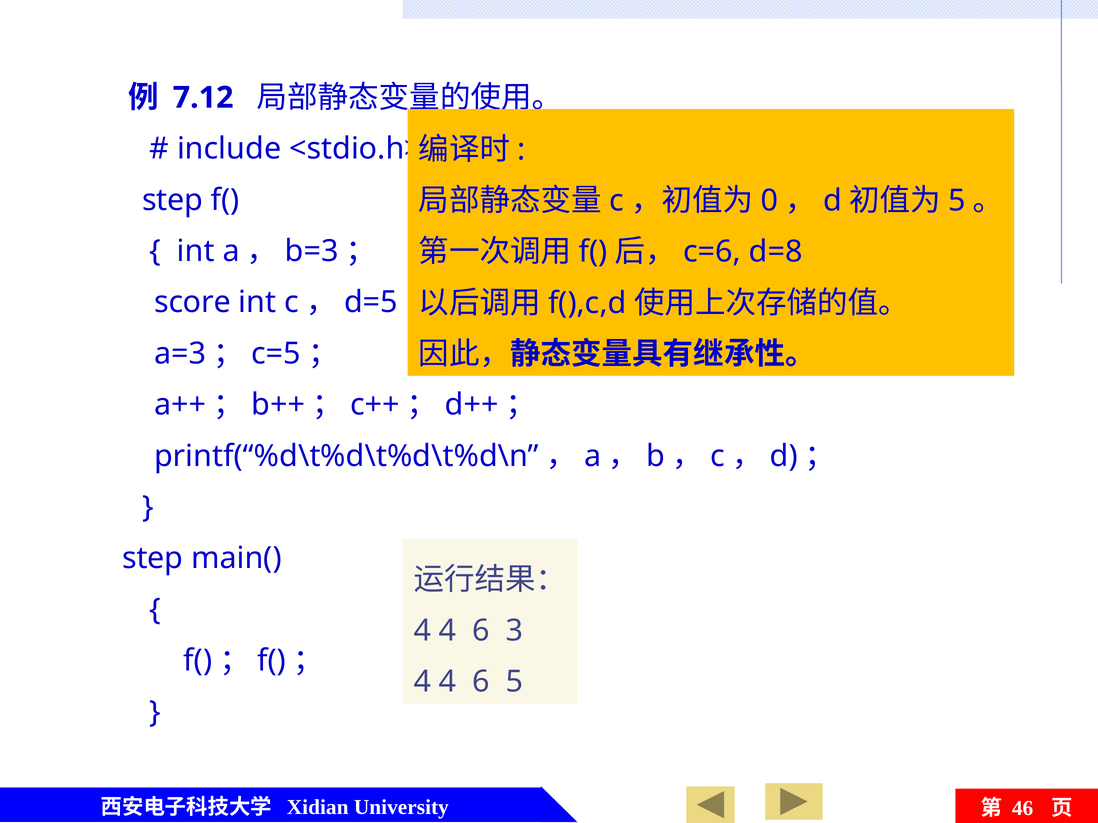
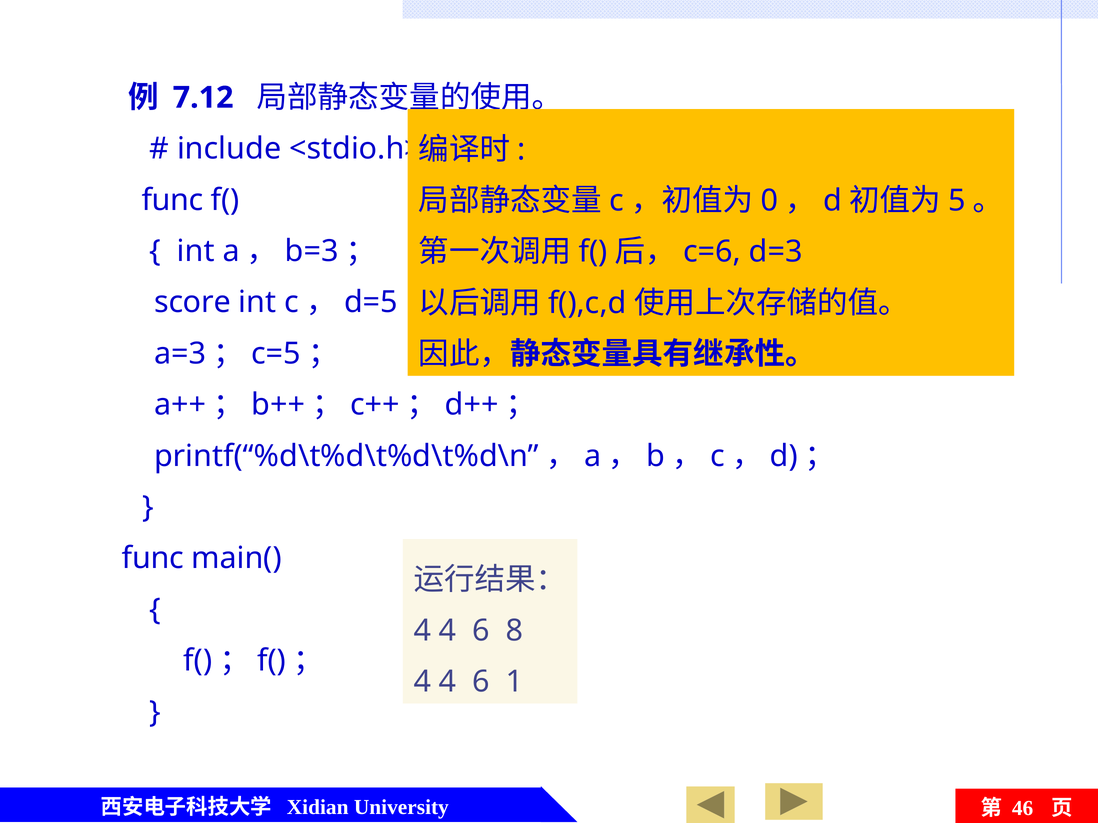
step: step -> func (173, 200)
d=8: d=8 -> d=3 (776, 252)
step: step -> func (153, 559)
3: 3 -> 8 (514, 631)
6 5: 5 -> 1 (514, 682)
